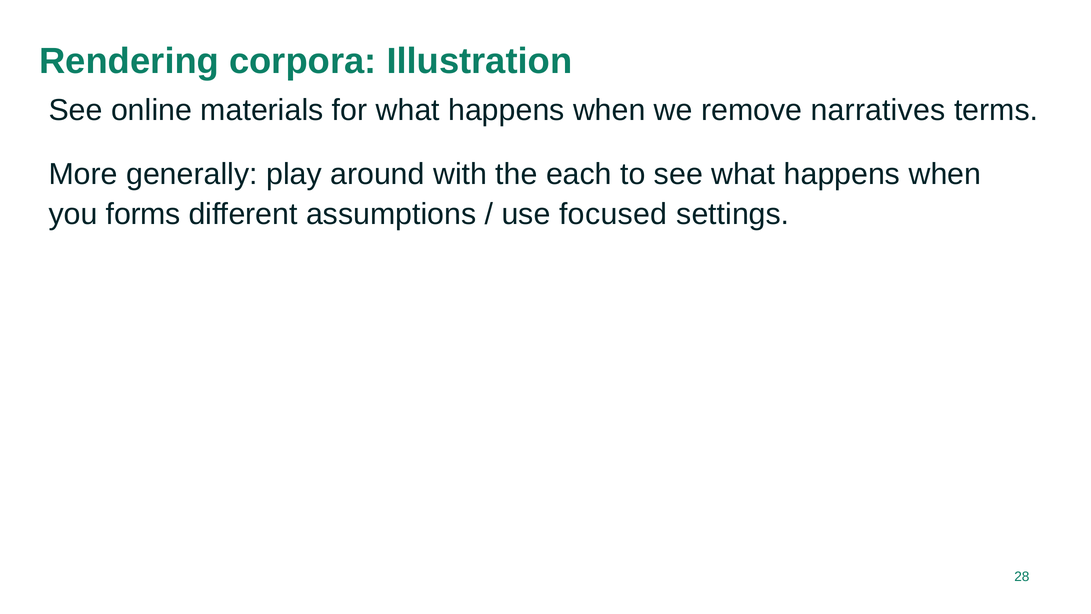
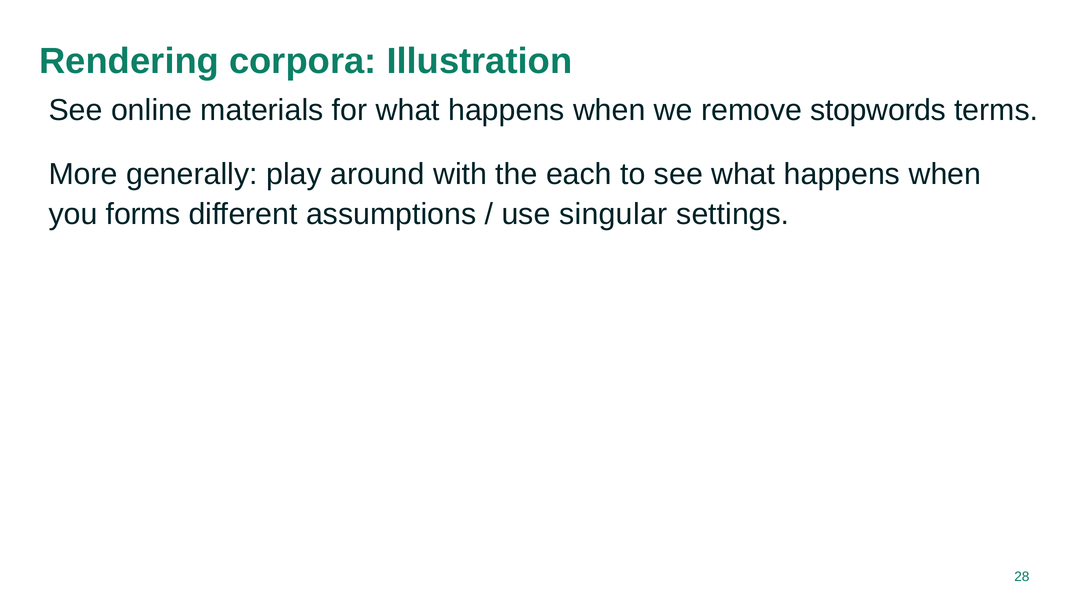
narratives: narratives -> stopwords (878, 110)
focused: focused -> singular (613, 214)
